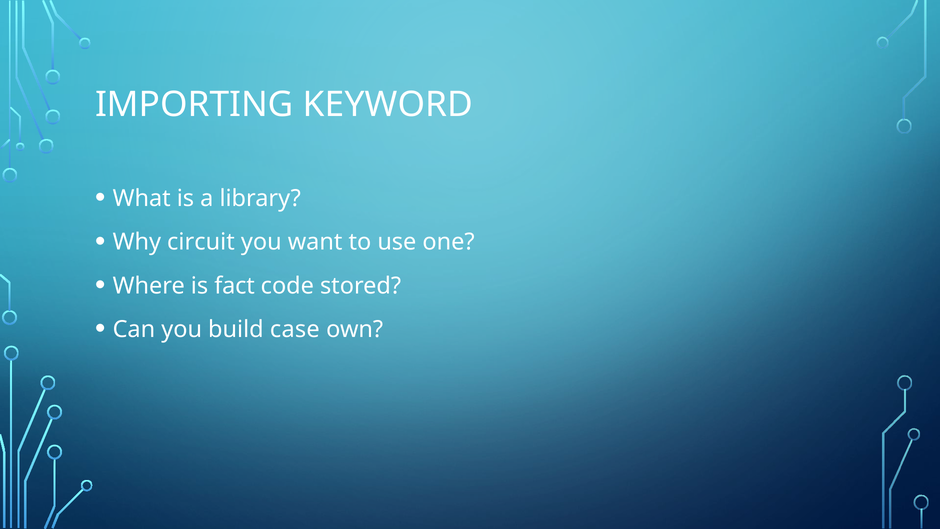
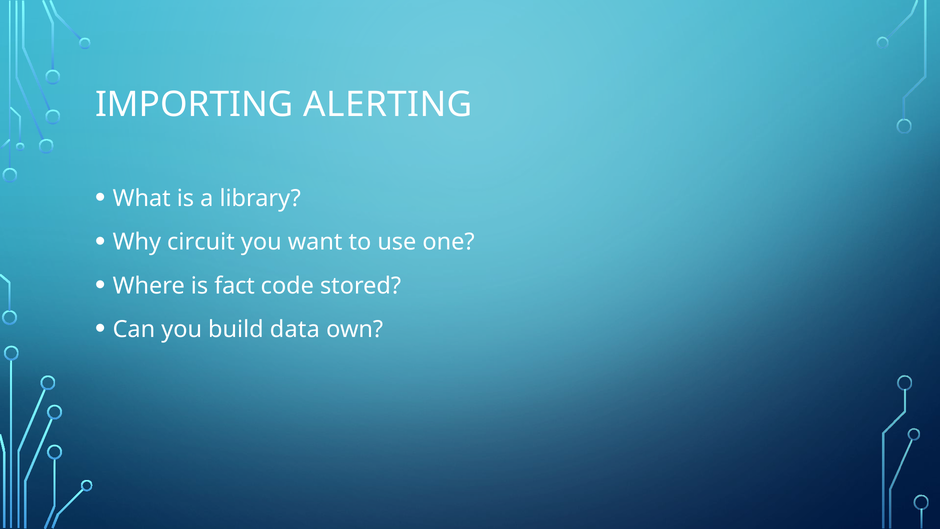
KEYWORD: KEYWORD -> ALERTING (388, 104)
case: case -> data (295, 329)
